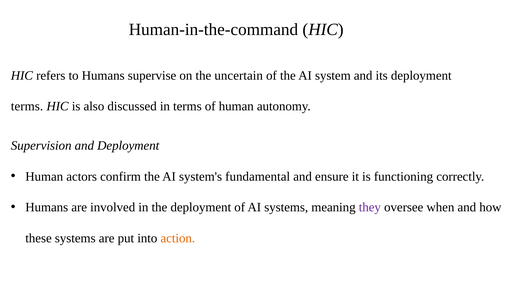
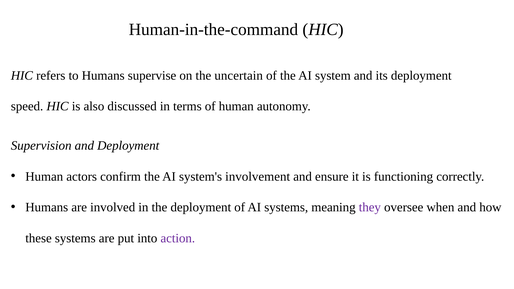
terms: terms -> speed (27, 106)
fundamental: fundamental -> involvement (258, 177)
action colour: orange -> purple (178, 238)
